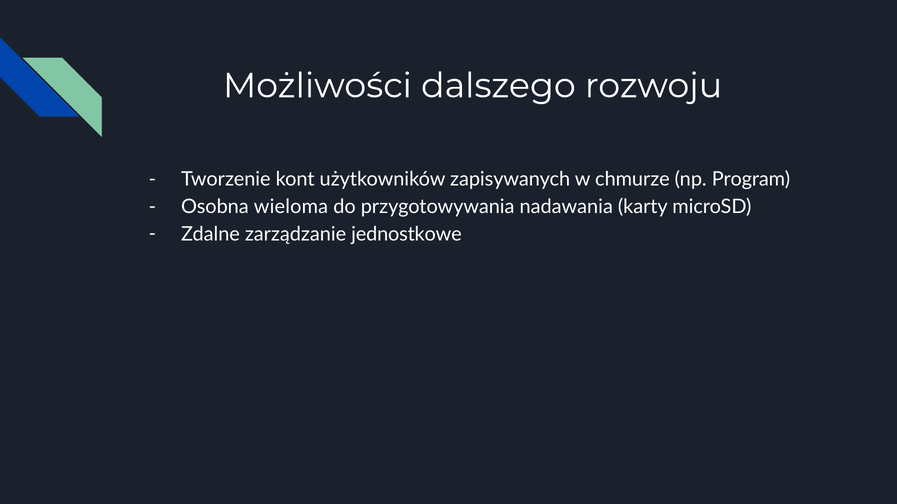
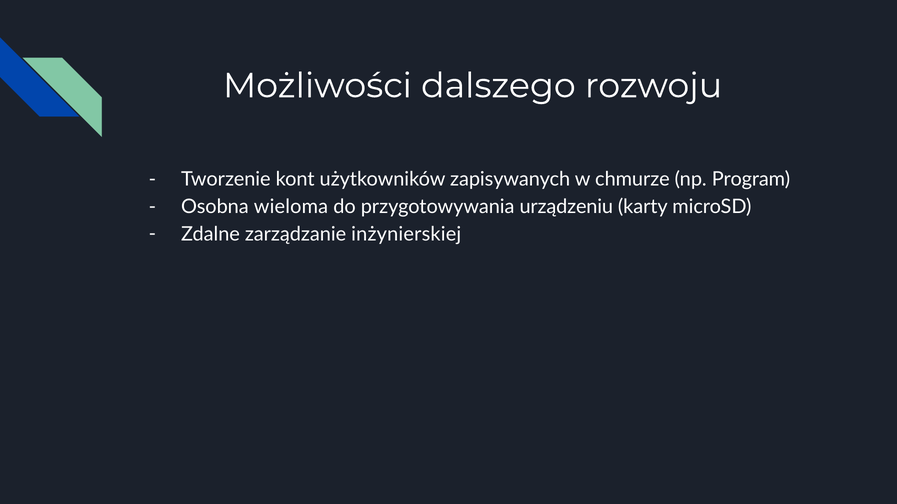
nadawania: nadawania -> urządzeniu (566, 207)
jednostkowe: jednostkowe -> inżynierskiej (406, 234)
